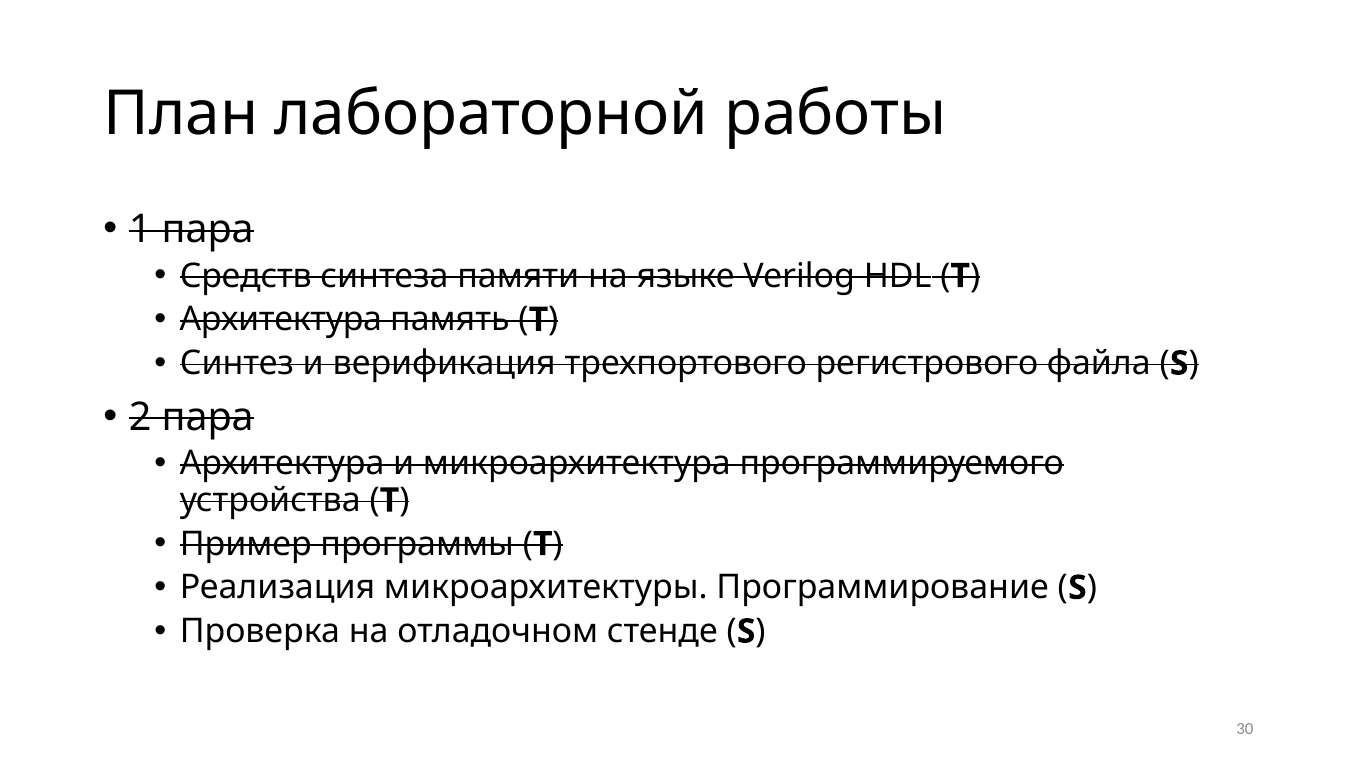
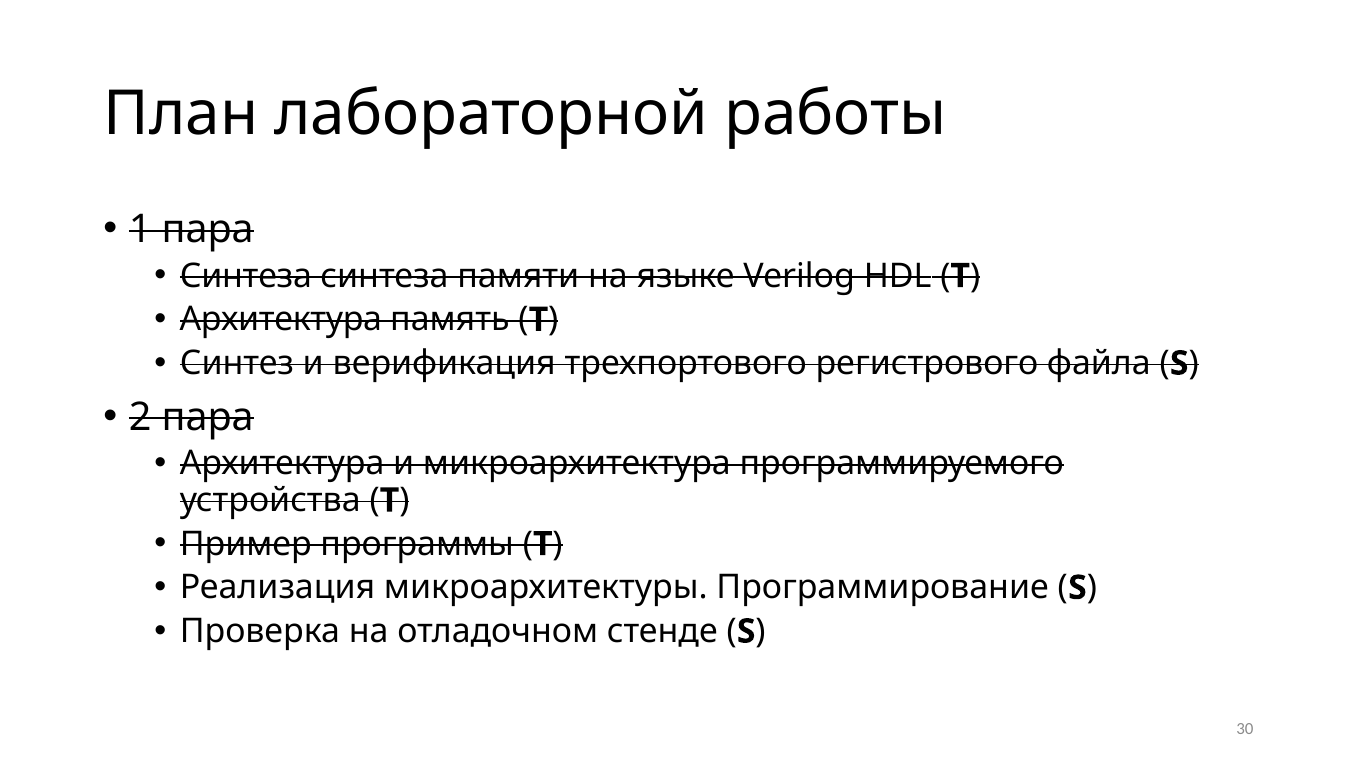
Средств: Средств -> Синтеза (246, 276)
